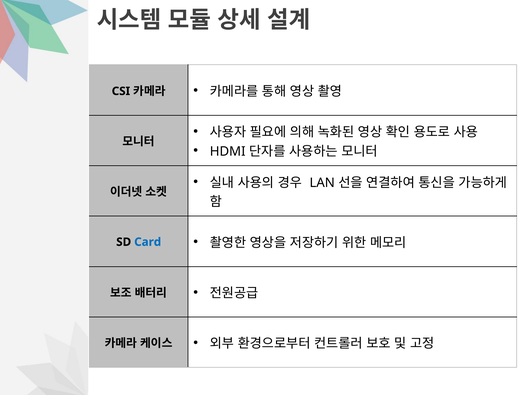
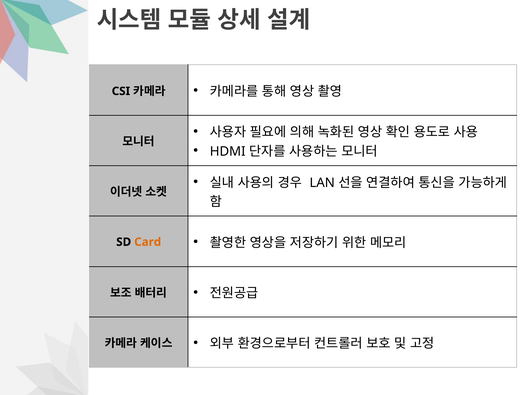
Card colour: blue -> orange (148, 242)
